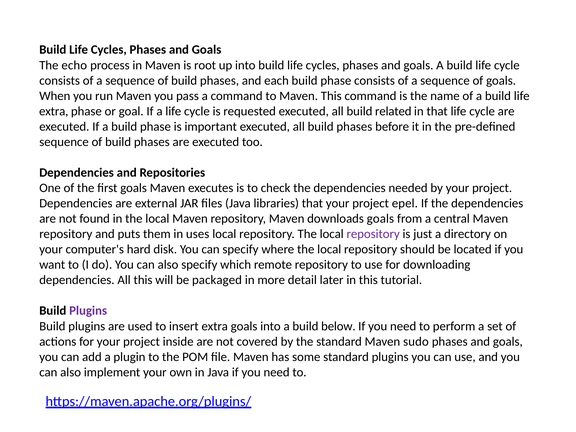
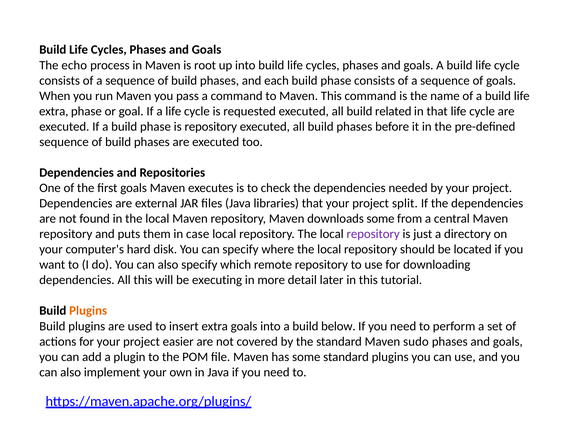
is important: important -> repository (211, 127)
epel: epel -> split (405, 203)
downloads goals: goals -> some (381, 219)
uses: uses -> case (198, 234)
packaged: packaged -> executing (217, 280)
Plugins colour: purple -> orange (88, 311)
inside: inside -> easier (178, 341)
